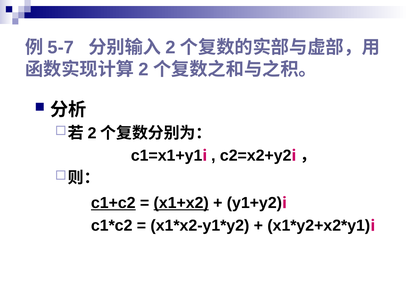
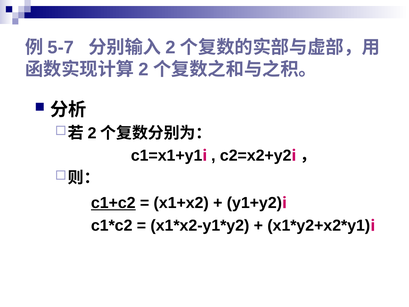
x1+x2 underline: present -> none (181, 203)
